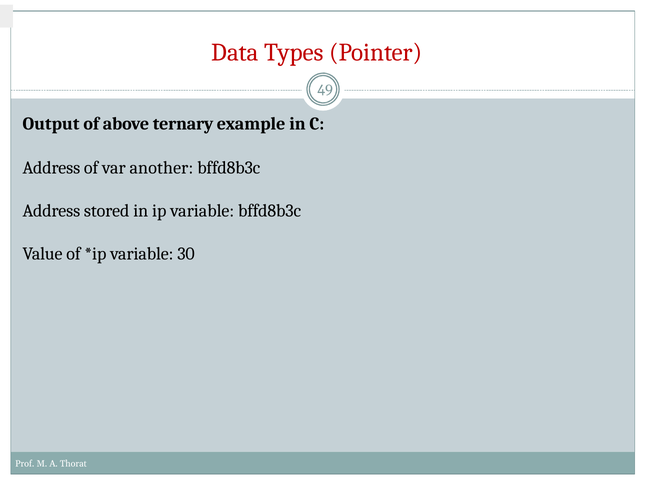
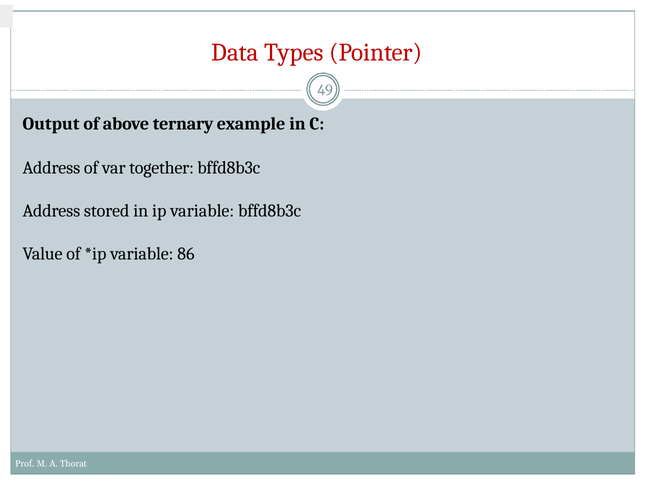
another: another -> together (162, 167)
30: 30 -> 86 (186, 254)
